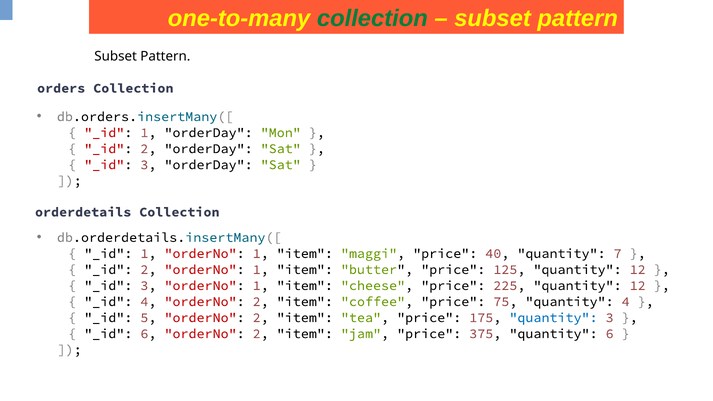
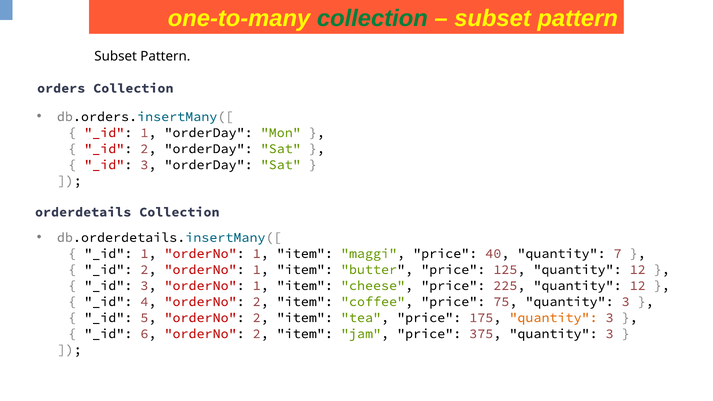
75 quantity 4: 4 -> 3 (626, 302)
quantity colour: blue -> orange (553, 318)
375 quantity 6: 6 -> 3 (610, 334)
